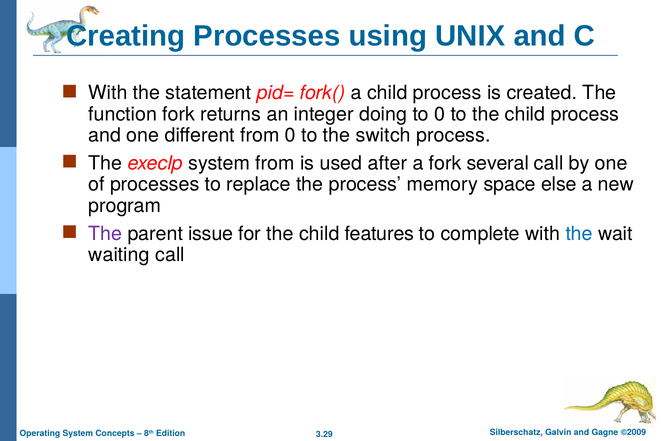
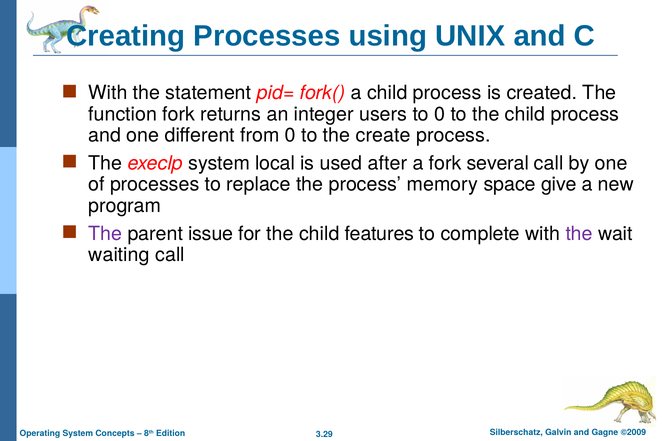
doing: doing -> users (383, 114)
switch: switch -> create (383, 135)
system from: from -> local (275, 163)
else: else -> give (559, 185)
the colour: blue -> purple (579, 234)
